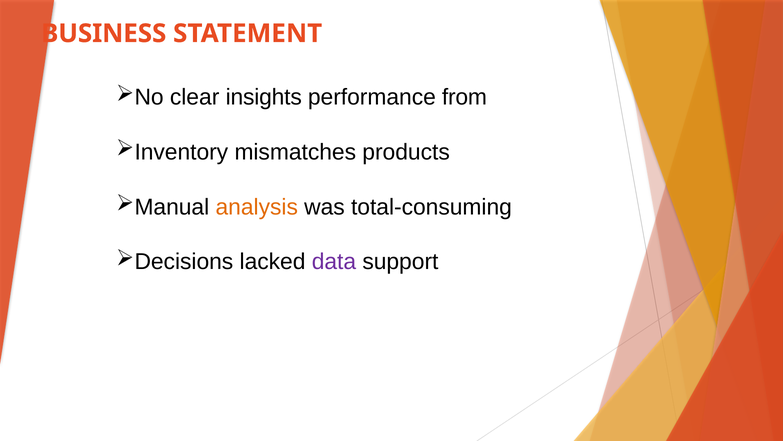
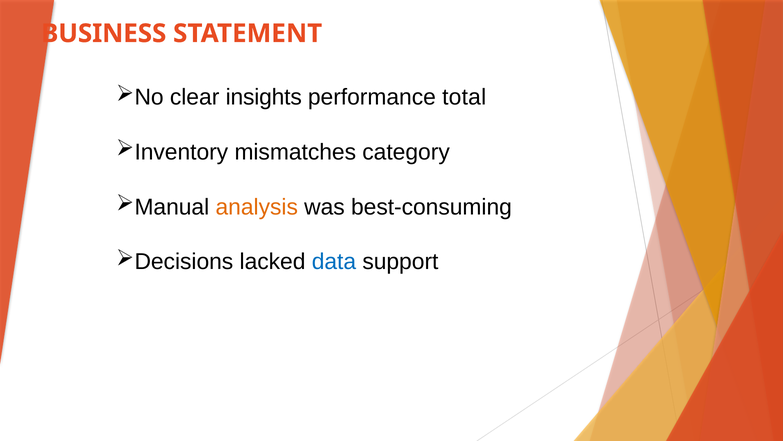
from: from -> total (464, 97)
products: products -> category (406, 152)
total-consuming: total-consuming -> best-consuming (431, 207)
data colour: purple -> blue (334, 262)
